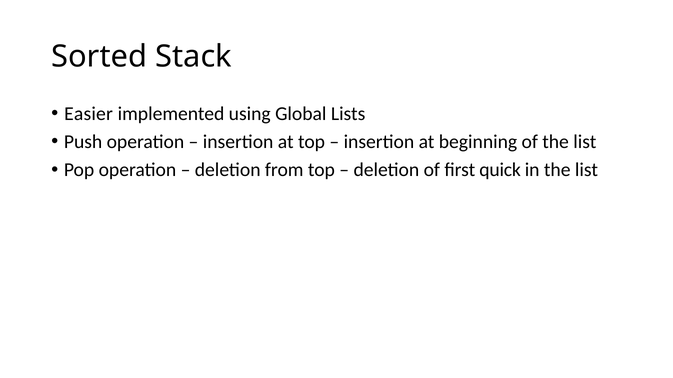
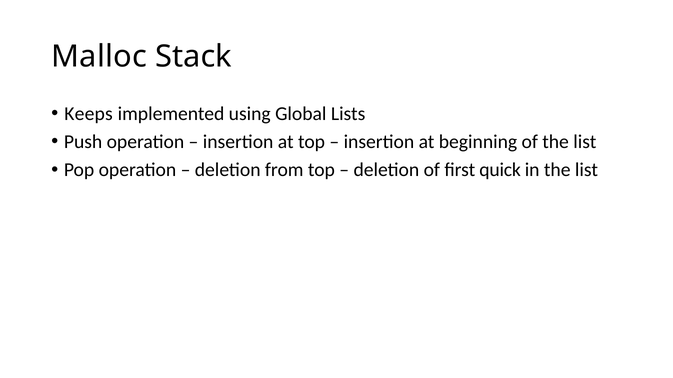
Sorted: Sorted -> Malloc (99, 57)
Easier: Easier -> Keeps (89, 114)
